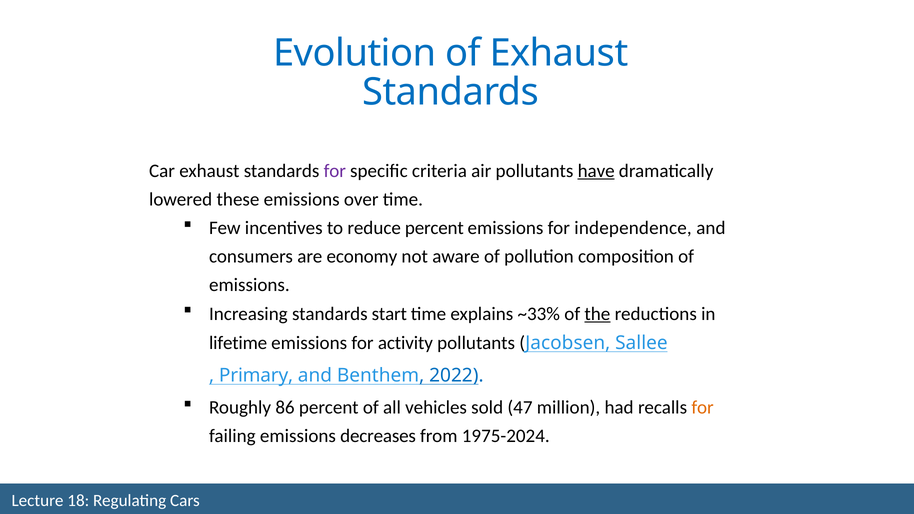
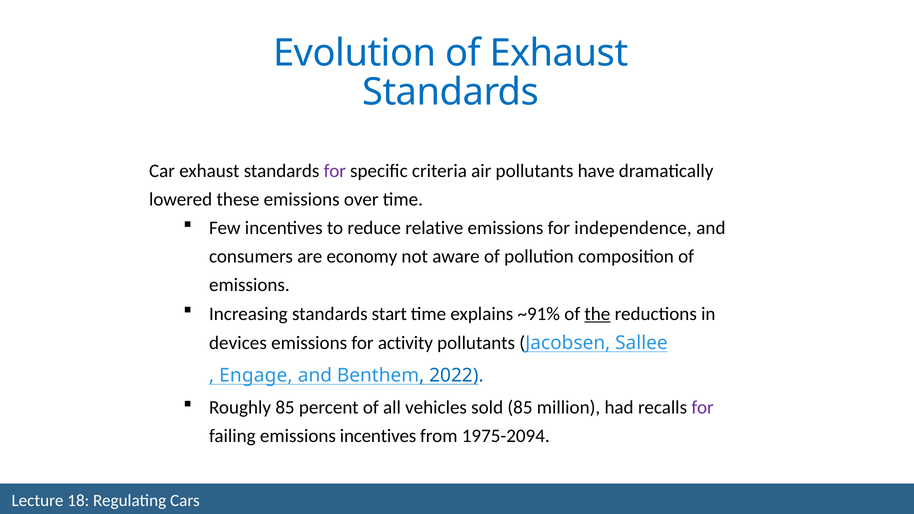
have underline: present -> none (596, 171)
reduce percent: percent -> relative (434, 228)
~33%: ~33% -> ~91% (539, 314)
lifetime: lifetime -> devices (238, 343)
Primary: Primary -> Engage (256, 376)
Roughly 86: 86 -> 85 (285, 407)
sold 47: 47 -> 85 (520, 407)
for colour: orange -> purple (703, 407)
emissions decreases: decreases -> incentives (378, 436)
1975-2024: 1975-2024 -> 1975-2094 (506, 436)
